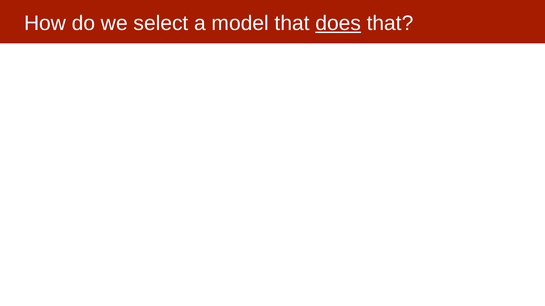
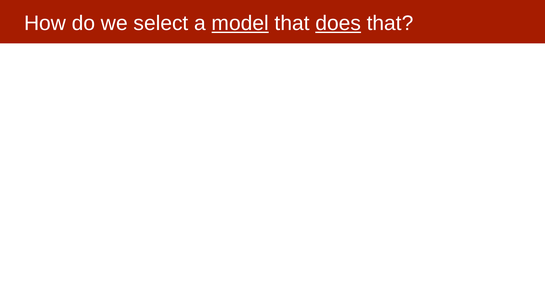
model underline: none -> present (240, 23)
